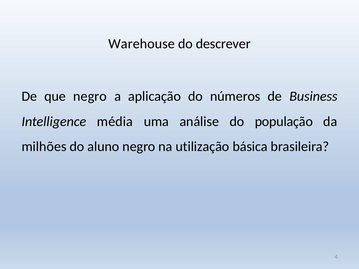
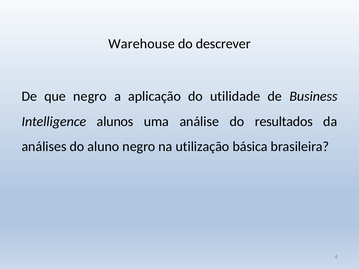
números: números -> utilidade (235, 96)
média: média -> alunos (115, 122)
população: população -> resultados (284, 122)
milhões: milhões -> análises (44, 147)
